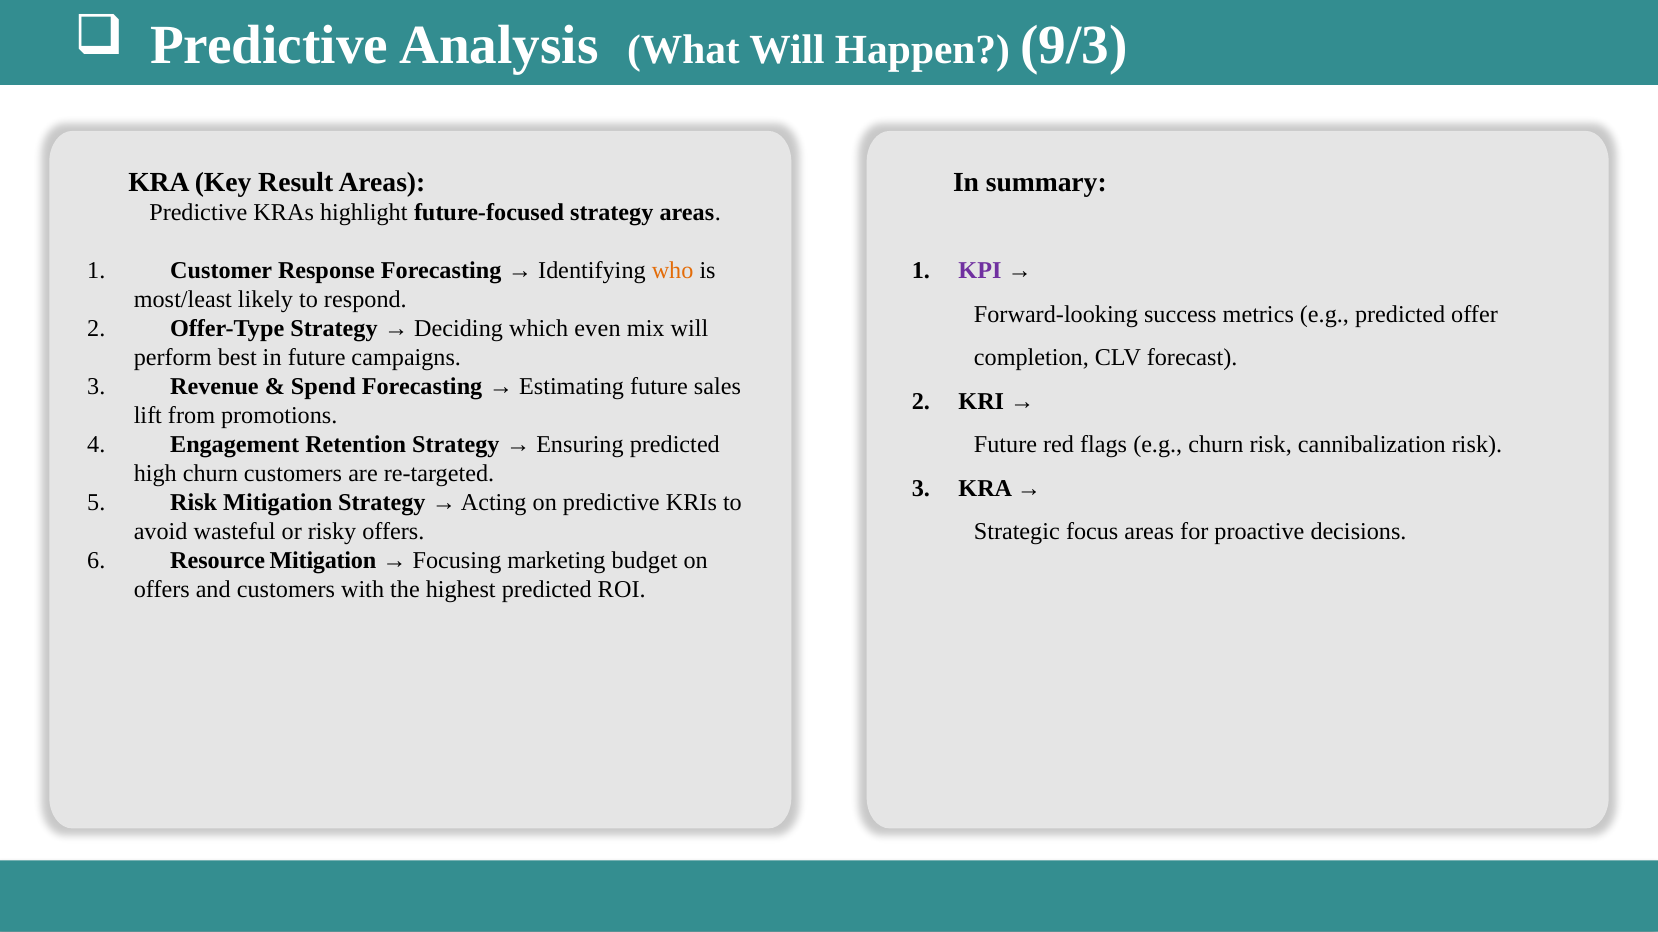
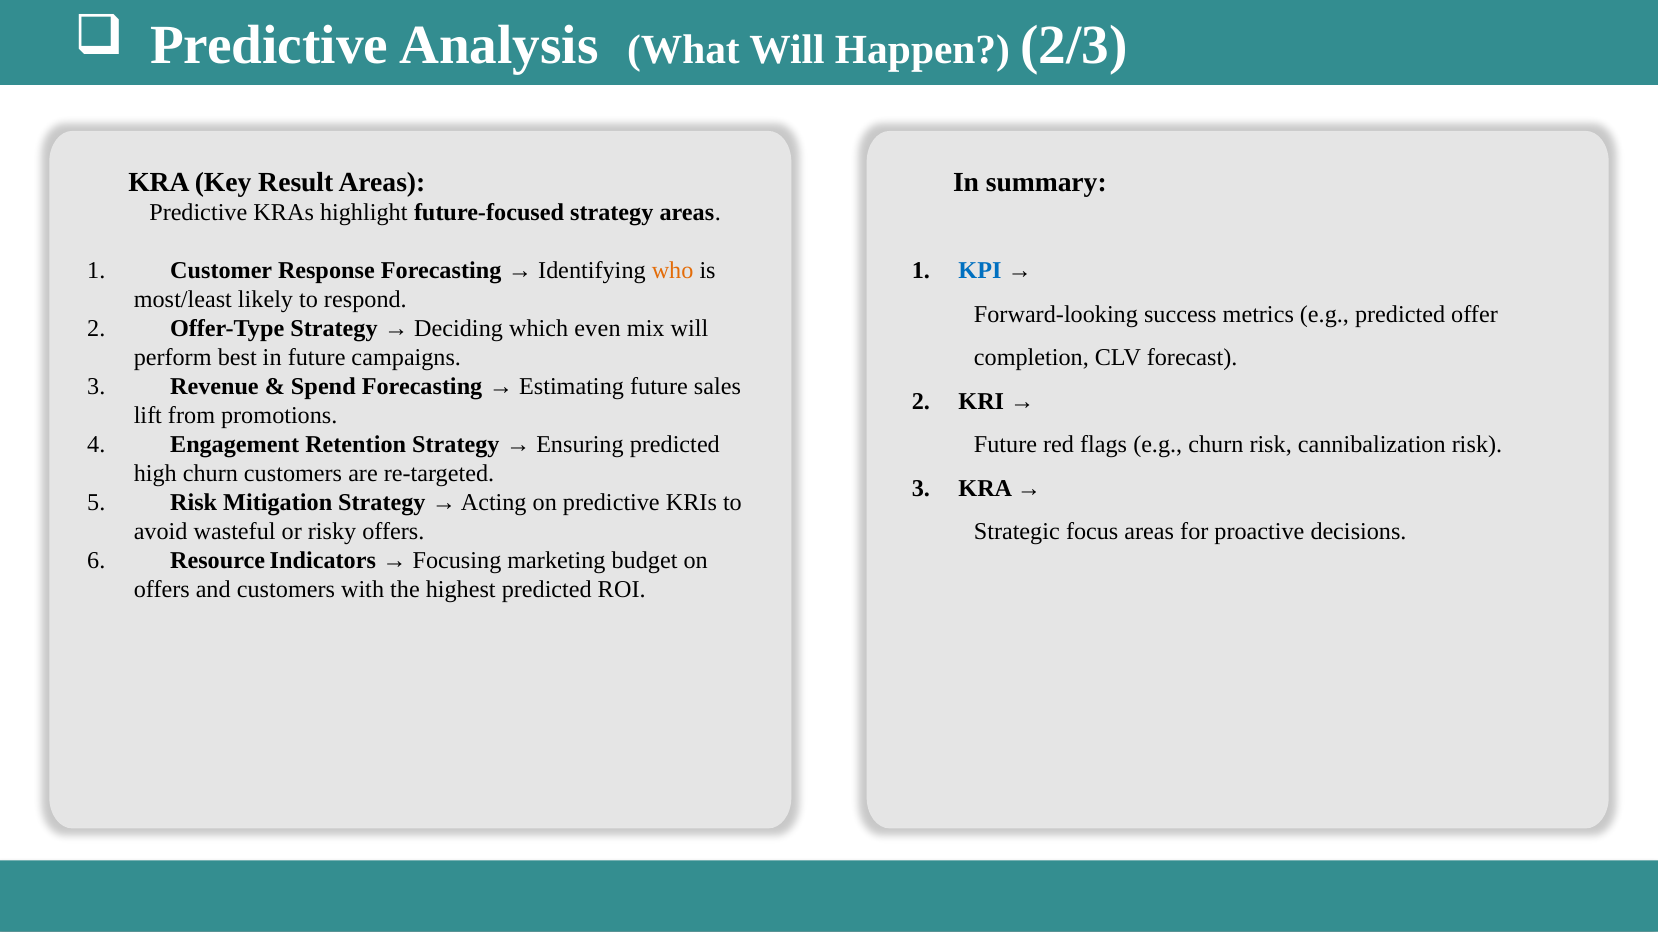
9/3: 9/3 -> 2/3 (1074, 45)
KPI colour: purple -> blue (980, 271)
Resource Mitigation: Mitigation -> Indicators (323, 561)
